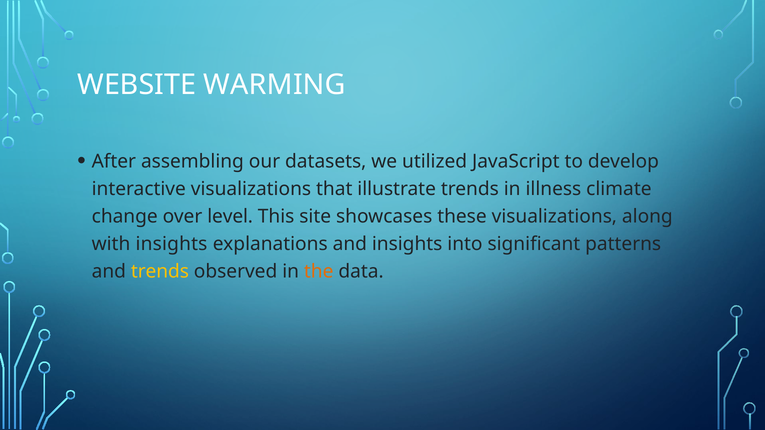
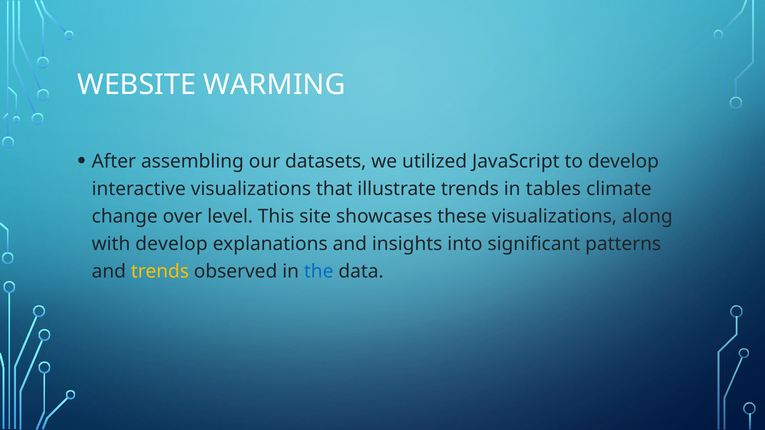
illness: illness -> tables (553, 189)
with insights: insights -> develop (171, 244)
the colour: orange -> blue (319, 272)
